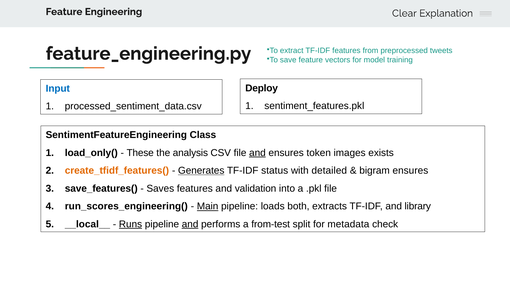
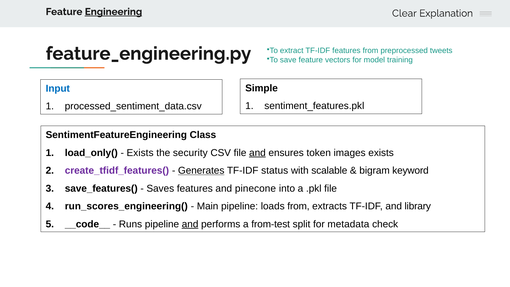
Engineering underline: none -> present (113, 12)
Deploy: Deploy -> Simple (262, 88)
These: These -> Exists (140, 153)
analysis: analysis -> security (190, 153)
create_tfidf_features( colour: orange -> purple (117, 171)
detailed: detailed -> scalable (329, 171)
bigram ensures: ensures -> keyword (410, 171)
validation: validation -> pinecone (255, 188)
Main underline: present -> none (208, 206)
loads both: both -> from (298, 206)
__local__: __local__ -> __code__ (87, 224)
Runs underline: present -> none (130, 224)
